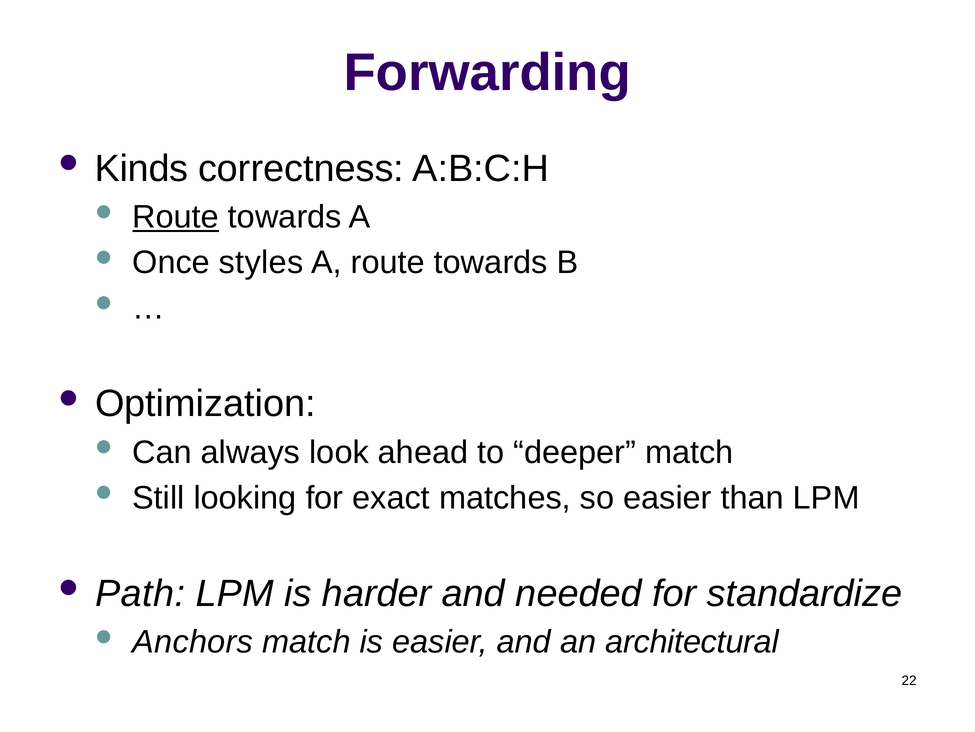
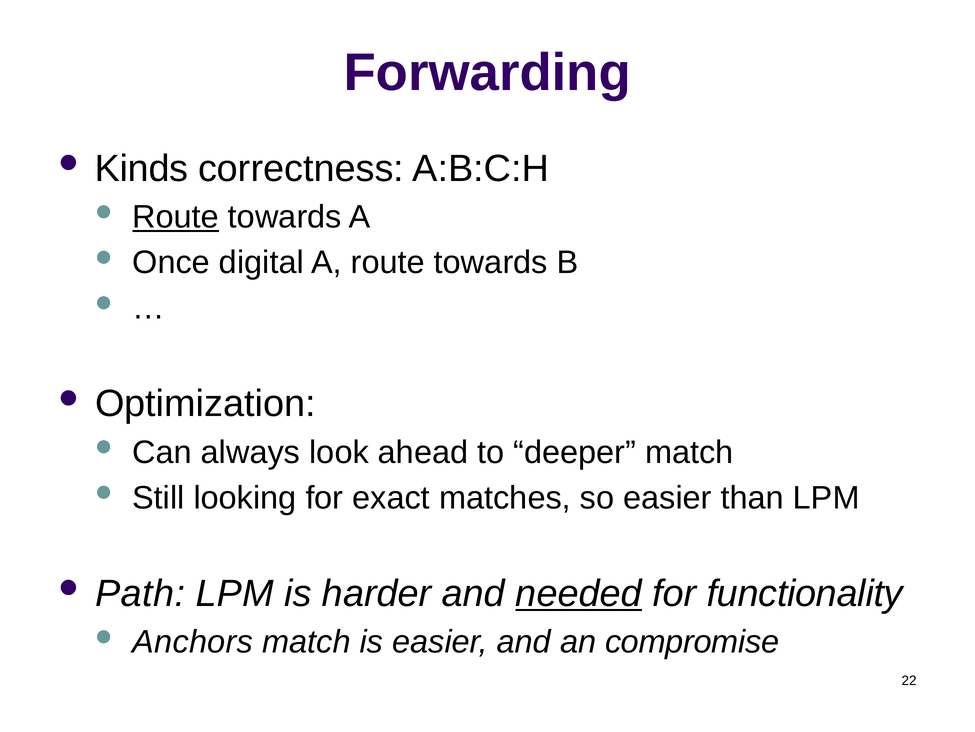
styles: styles -> digital (261, 262)
needed underline: none -> present (579, 593)
standardize: standardize -> functionality (805, 593)
architectural: architectural -> compromise (692, 641)
